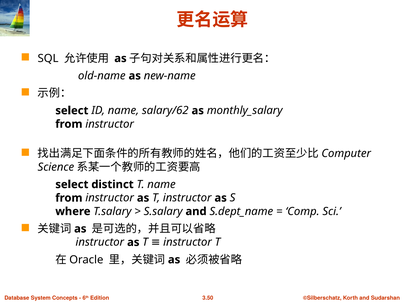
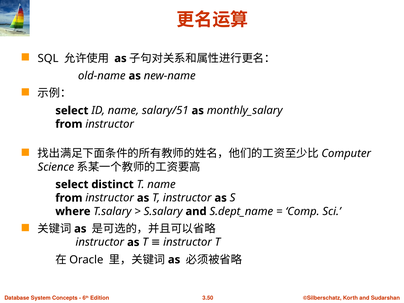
salary/62: salary/62 -> salary/51 (165, 111)
